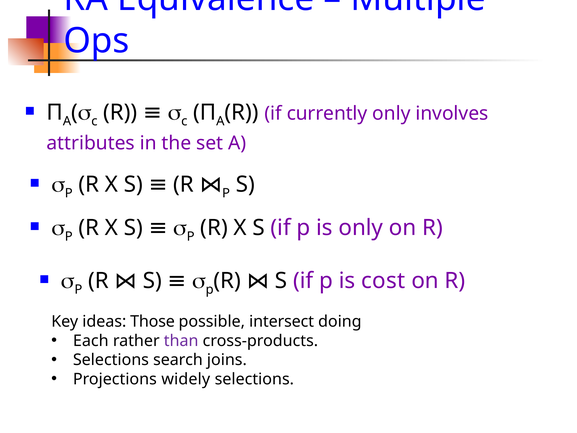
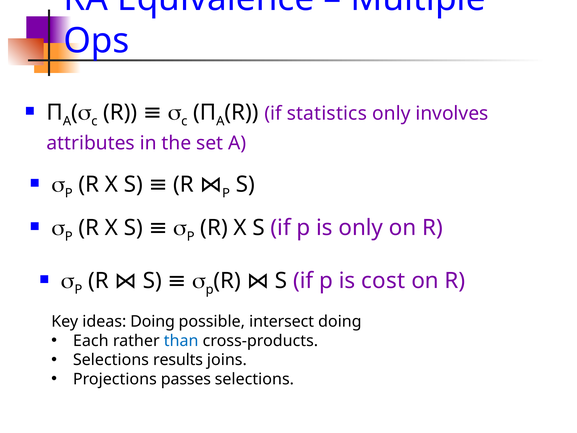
currently: currently -> statistics (327, 113)
ideas Those: Those -> Doing (153, 321)
than colour: purple -> blue (181, 341)
search: search -> results (178, 360)
widely: widely -> passes (186, 379)
